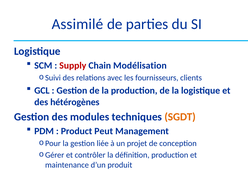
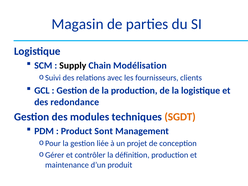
Assimilé: Assimilé -> Magasin (78, 24)
Supply colour: red -> black (73, 65)
hétérogènes: hétérogènes -> redondance (75, 102)
Peut: Peut -> Sont (104, 131)
